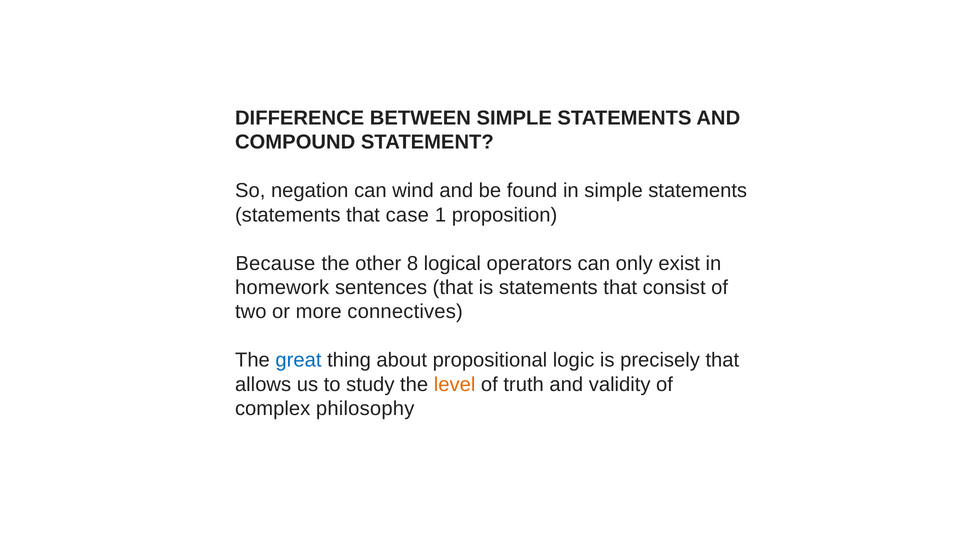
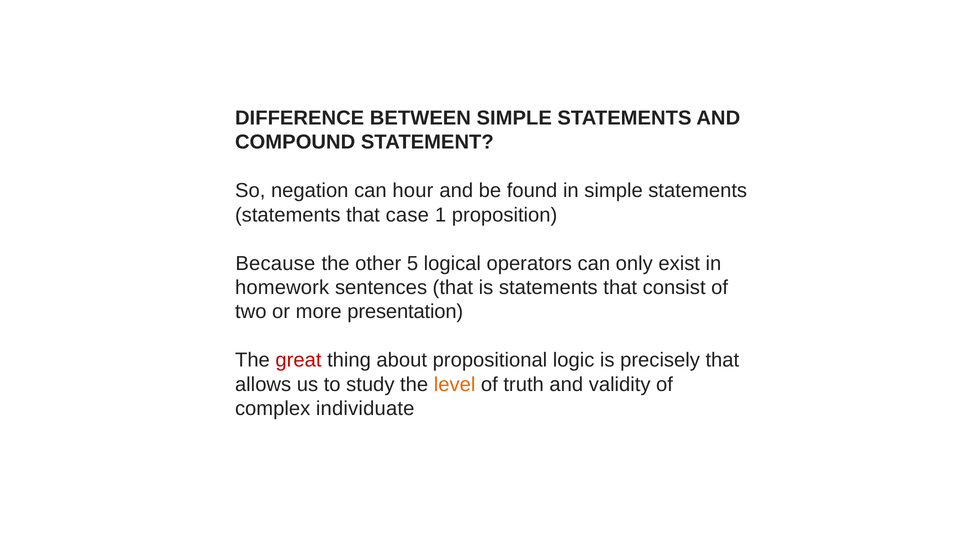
wind: wind -> hour (413, 191)
8: 8 -> 5 (412, 263)
connectives: connectives -> presentation (405, 312)
great colour: blue -> red (298, 360)
philosophy: philosophy -> individuate (365, 409)
